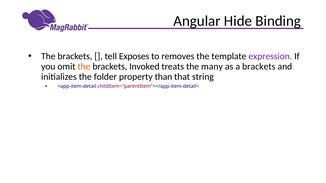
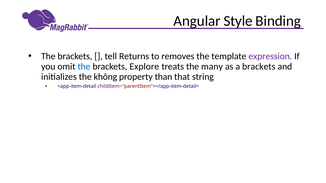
Hide: Hide -> Style (238, 21)
Exposes: Exposes -> Returns (134, 56)
the colour: orange -> blue (84, 67)
Invoked: Invoked -> Explore (144, 67)
folder: folder -> không (105, 77)
